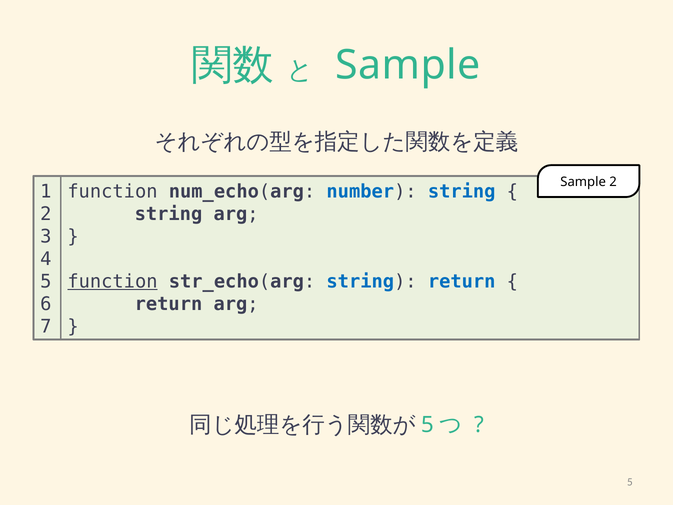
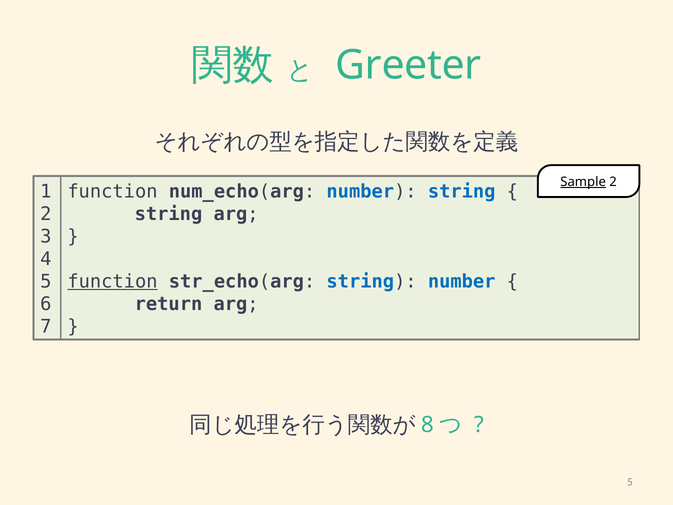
Sample: Sample -> Greeter (408, 65)
Sample underline: none -> present (583, 182)
string return: return -> number (462, 281)
5: 5 -> 8 (427, 425)
